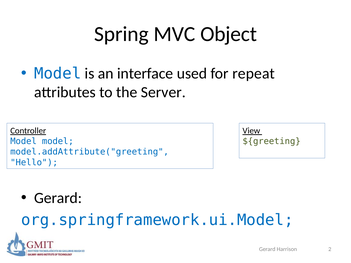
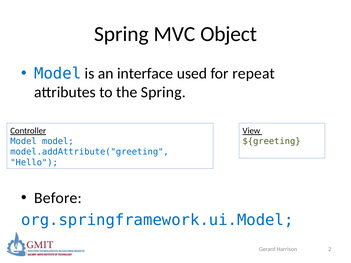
the Server: Server -> Spring (163, 92)
Gerard: Gerard -> Before (58, 198)
